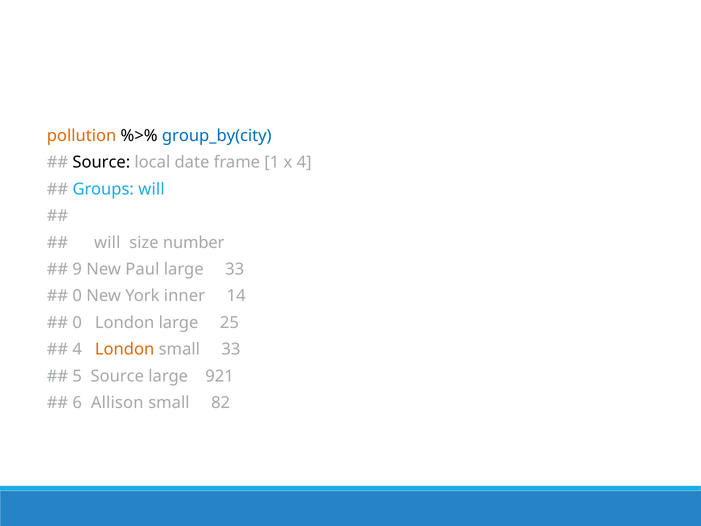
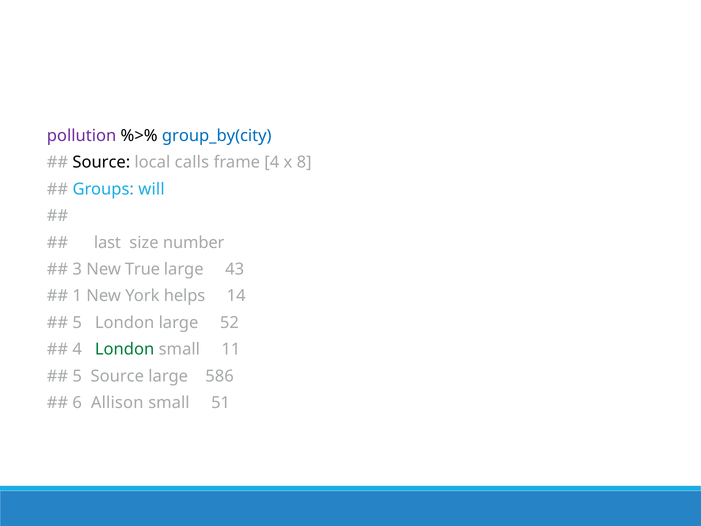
pollution colour: orange -> purple (82, 136)
date: date -> calls (192, 162)
frame 1: 1 -> 4 (272, 162)
x 4: 4 -> 8 (304, 162)
will: will -> last (107, 242)
9: 9 -> 3 (77, 269)
Paul: Paul -> True (143, 269)
large 33: 33 -> 43 (235, 269)
0: 0 -> 1 (77, 296)
inner: inner -> helps (185, 296)
0: 0 -> 5 (77, 323)
25: 25 -> 52 (229, 323)
London colour: orange -> green (125, 349)
small 33: 33 -> 11 (231, 349)
921: 921 -> 586 (220, 376)
82: 82 -> 51 (221, 403)
